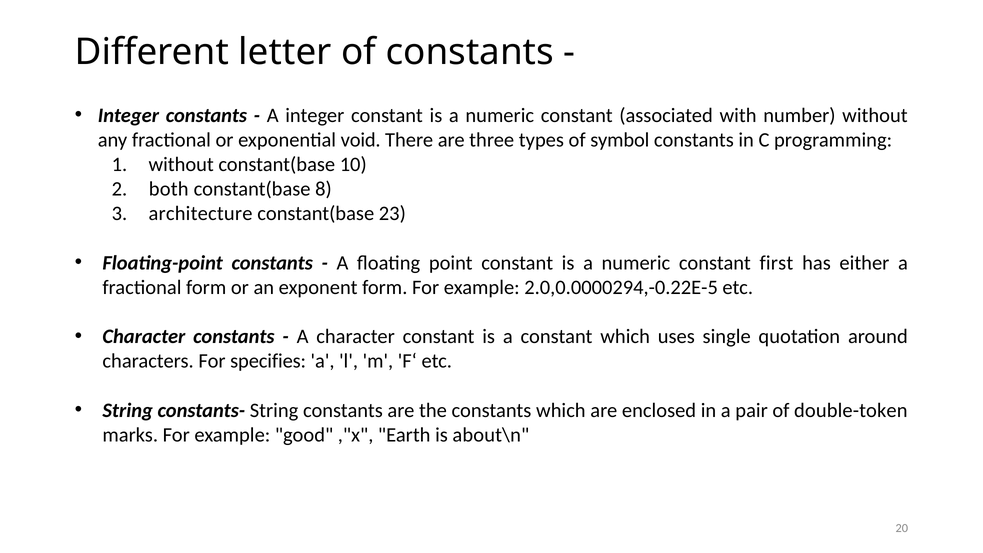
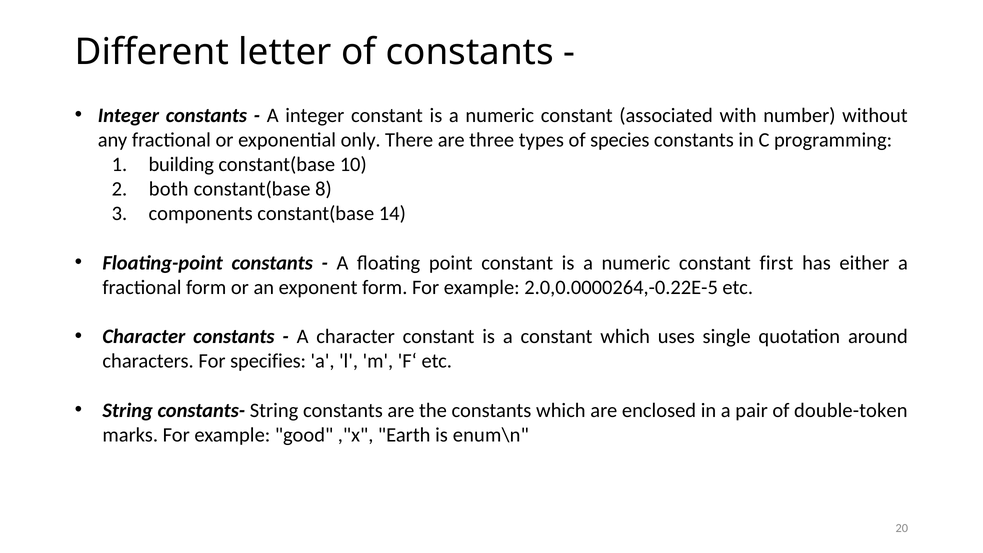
void: void -> only (361, 140)
symbol: symbol -> species (620, 140)
without: without -> building (181, 164)
architecture: architecture -> components (201, 214)
23: 23 -> 14 (392, 214)
2.0,0.0000294,-0.22E-5: 2.0,0.0000294,-0.22E-5 -> 2.0,0.0000264,-0.22E-5 (621, 287)
about\n: about\n -> enum\n (491, 435)
